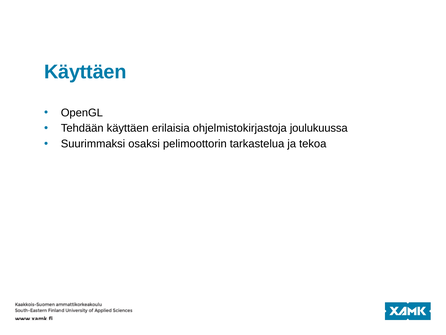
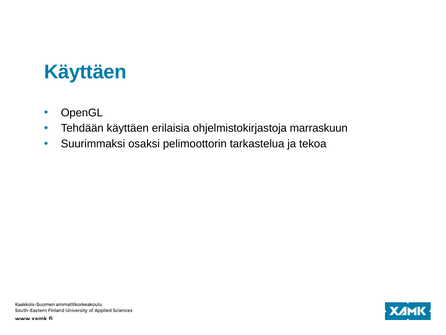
joulukuussa: joulukuussa -> marraskuun (319, 128)
